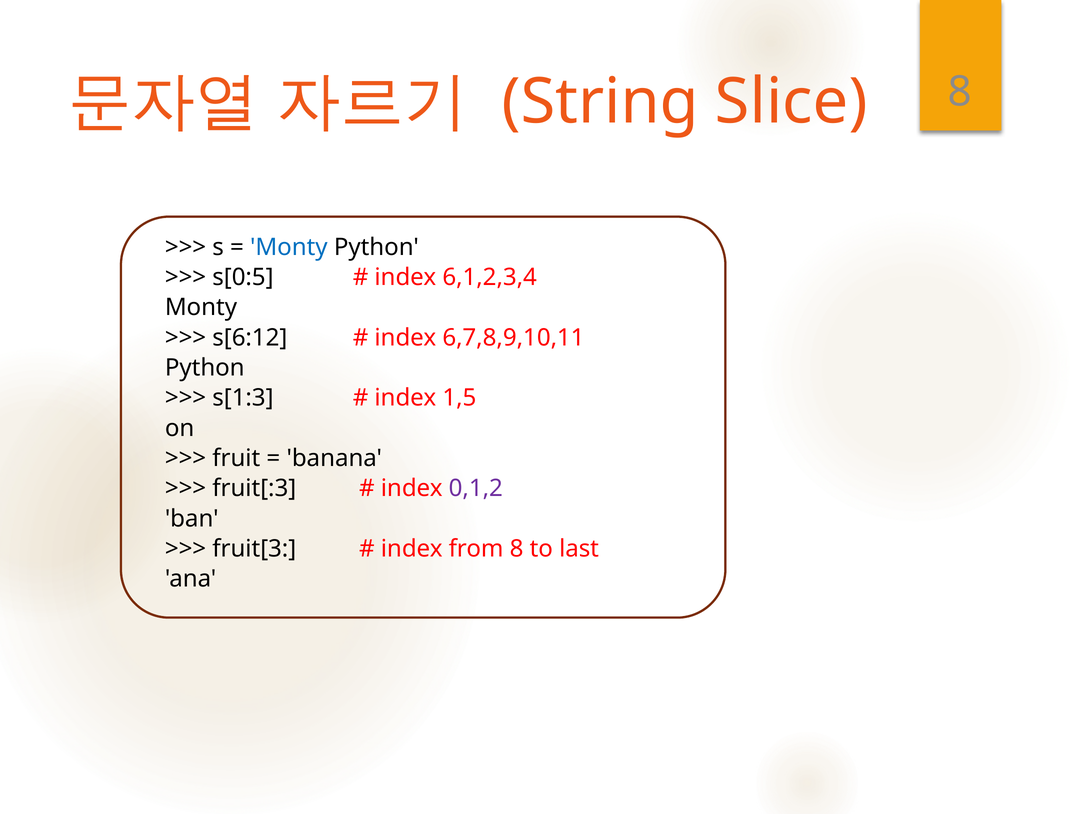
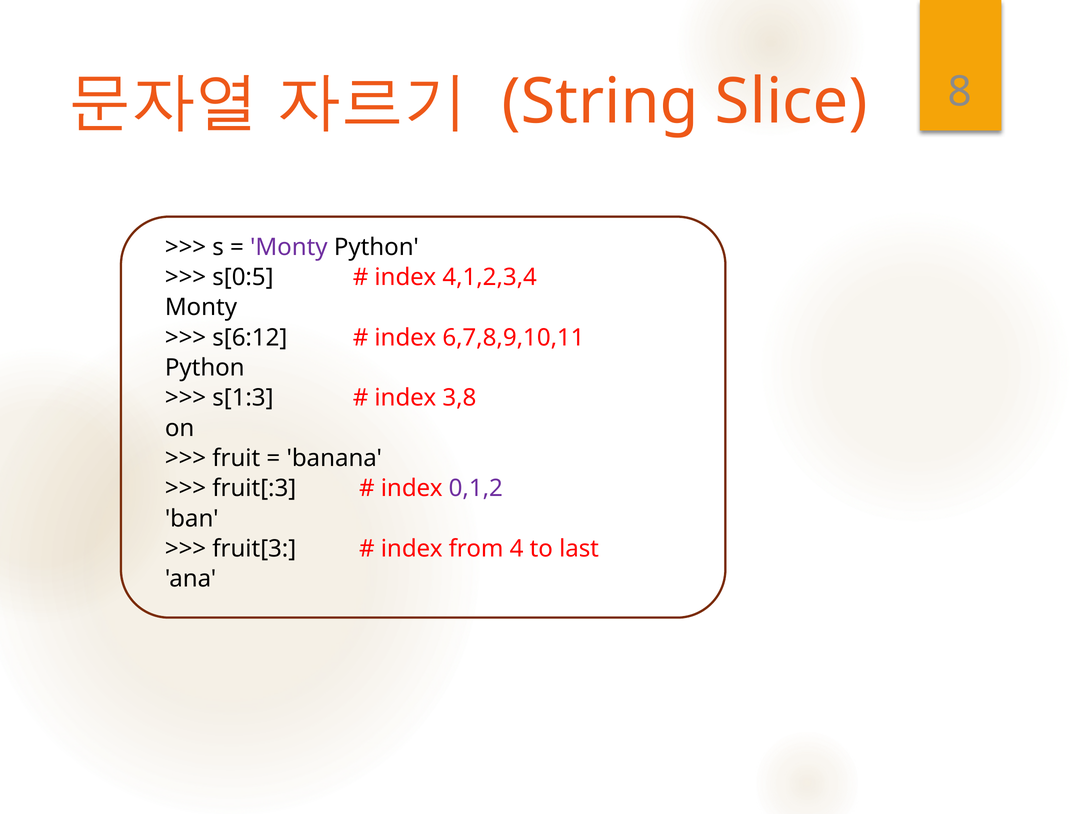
Monty colour: blue -> purple (289, 247)
6,1,2,3,4: 6,1,2,3,4 -> 4,1,2,3,4 (490, 277)
1,5: 1,5 -> 3,8 (459, 398)
from 8: 8 -> 4 (517, 549)
